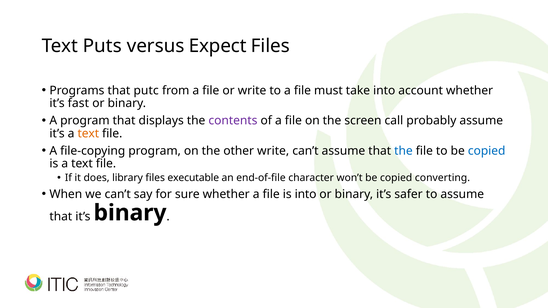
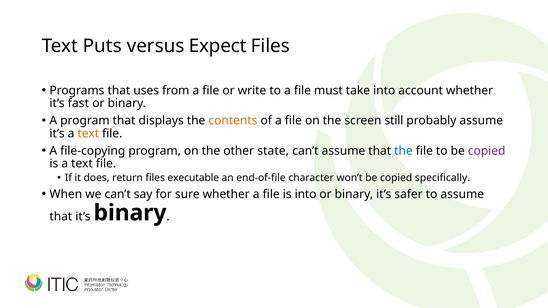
putc: putc -> uses (146, 91)
contents colour: purple -> orange (233, 121)
call: call -> still (394, 121)
other write: write -> state (273, 151)
copied colour: blue -> purple (487, 151)
library: library -> return (127, 178)
converting: converting -> specifically (442, 178)
